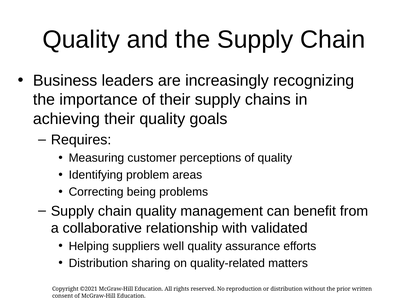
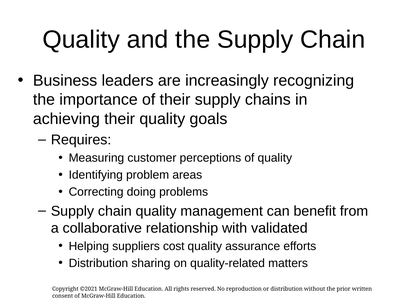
being: being -> doing (141, 192)
well: well -> cost (174, 246)
